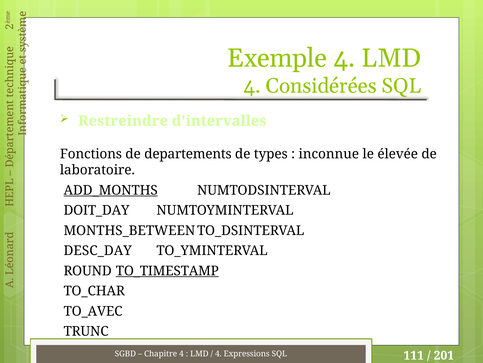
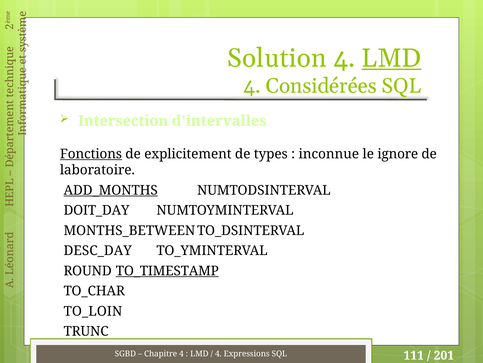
Exemple: Exemple -> Solution (277, 58)
LMD underline: none -> present (391, 58)
Restreindre: Restreindre -> Intersection (123, 121)
Fonctions underline: none -> present (91, 154)
departements: departements -> explicitement (188, 154)
élevée: élevée -> ignore (398, 154)
TO_AVEC: TO_AVEC -> TO_LOIN (93, 311)
